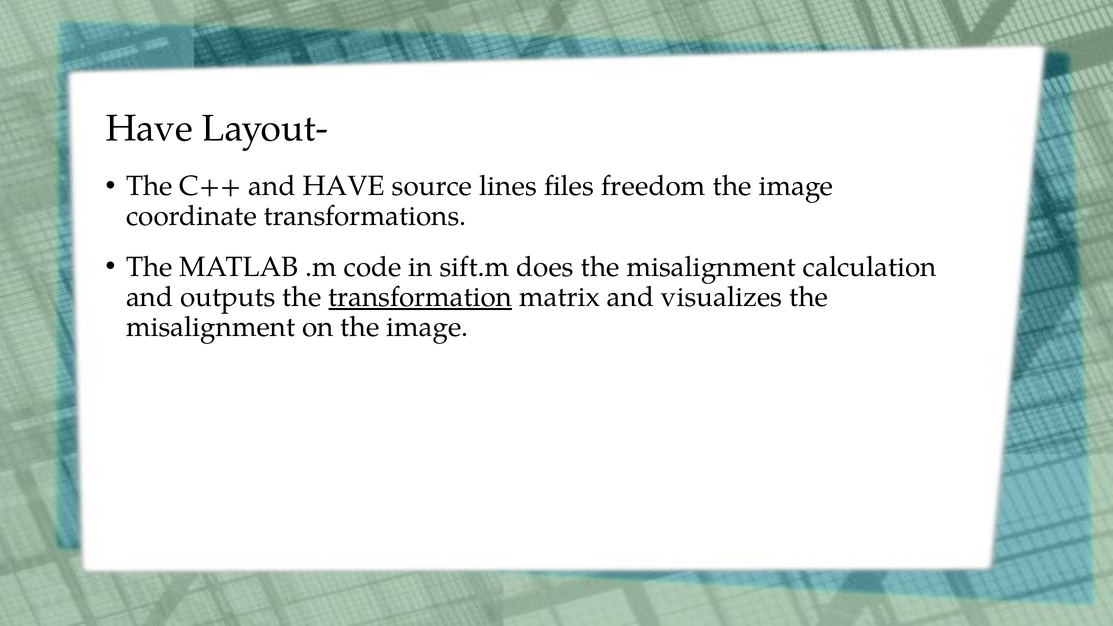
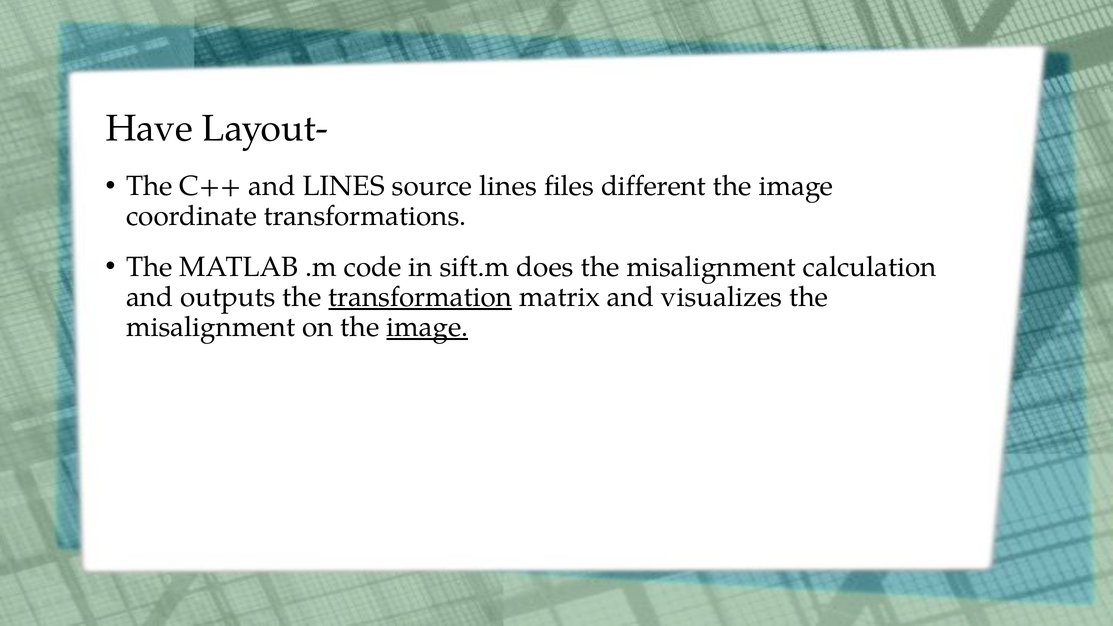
and HAVE: HAVE -> LINES (344, 186)
freedom: freedom -> different (653, 186)
image underline: none -> present (427, 327)
